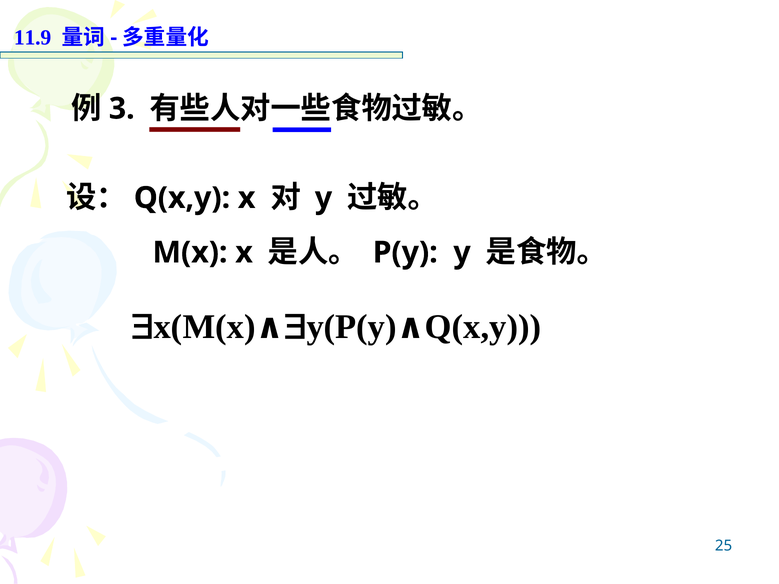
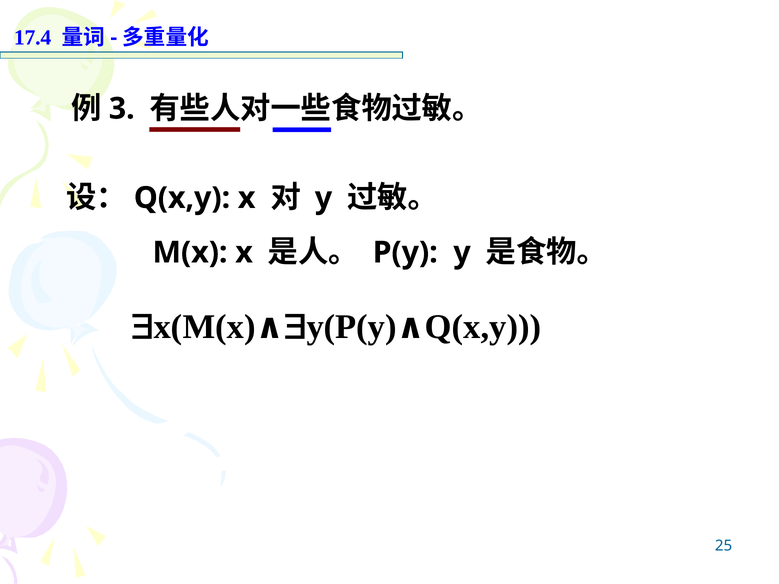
11.9: 11.9 -> 17.4 (33, 37)
